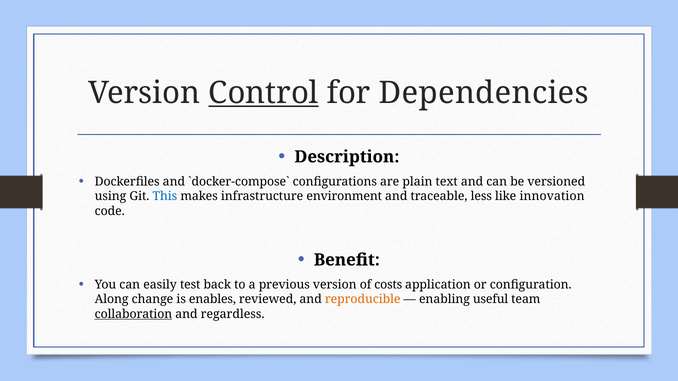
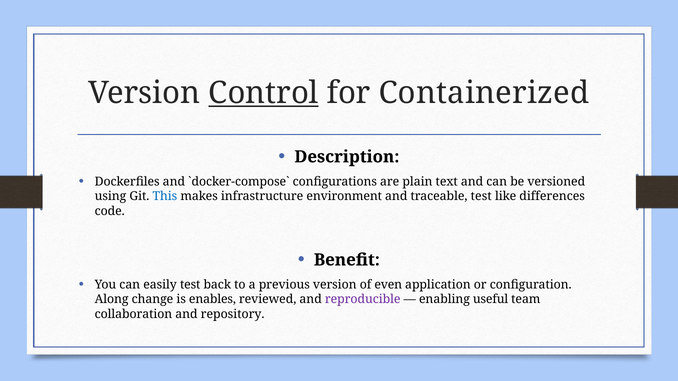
Dependencies: Dependencies -> Containerized (484, 93)
traceable less: less -> test (481, 196)
innovation: innovation -> differences (552, 196)
costs: costs -> even (388, 285)
reproducible colour: orange -> purple (363, 300)
collaboration underline: present -> none (133, 314)
regardless: regardless -> repository (233, 314)
